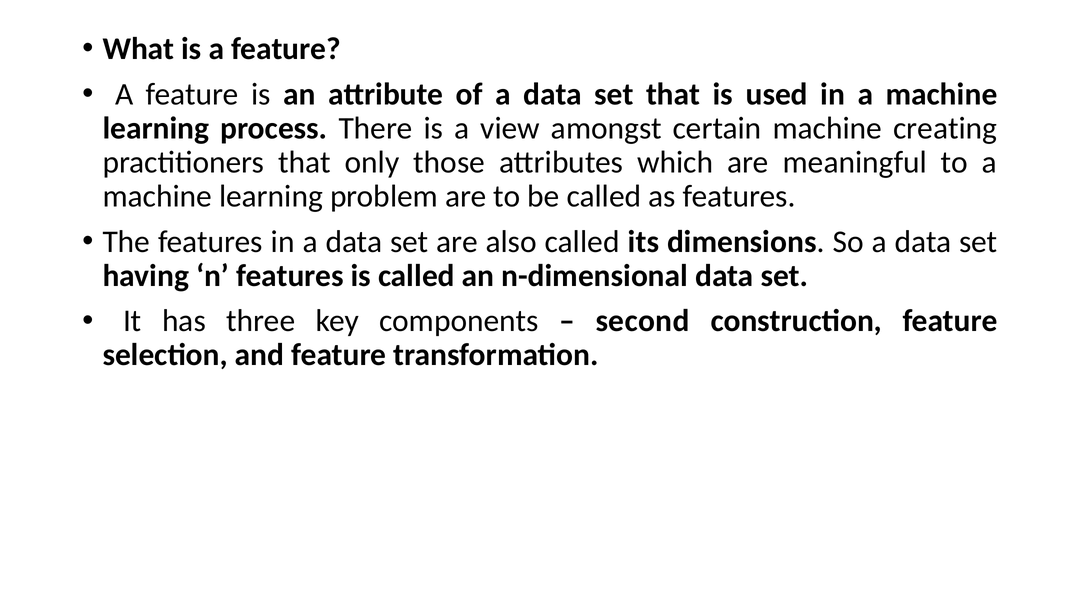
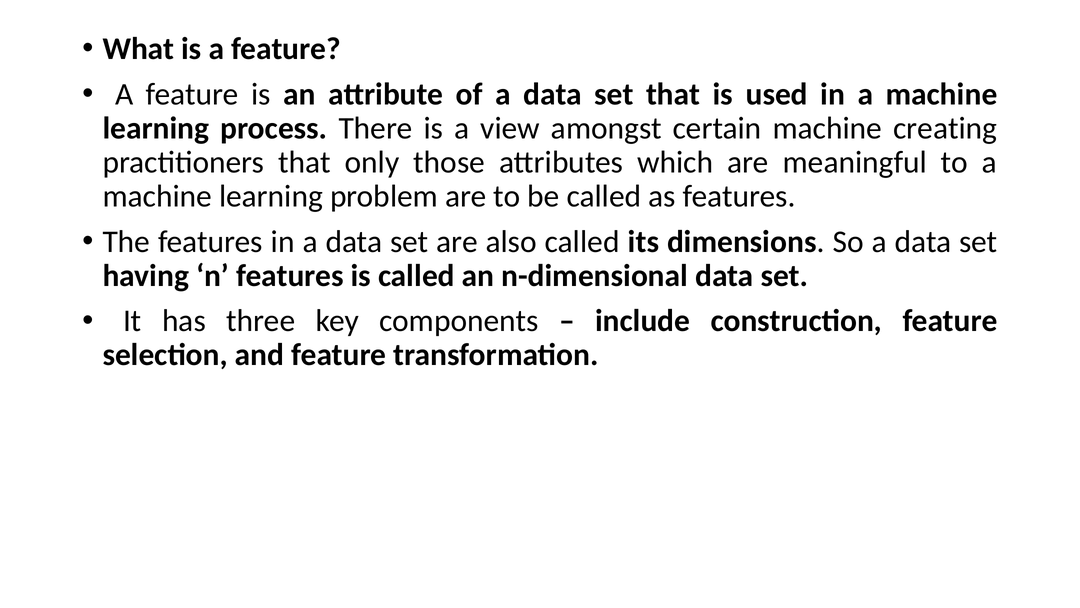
second: second -> include (643, 321)
